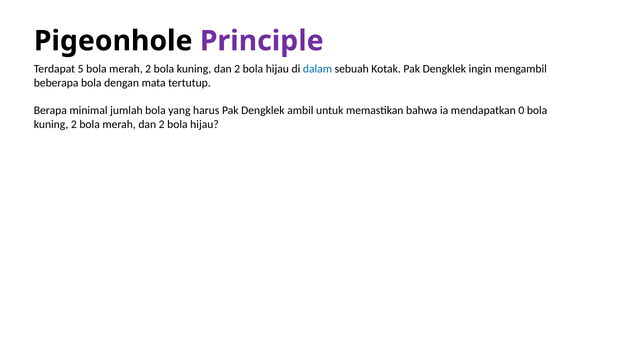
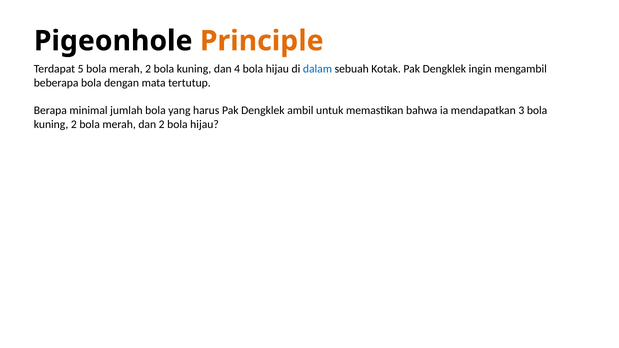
Principle colour: purple -> orange (262, 41)
kuning dan 2: 2 -> 4 (237, 69)
0: 0 -> 3 (521, 111)
